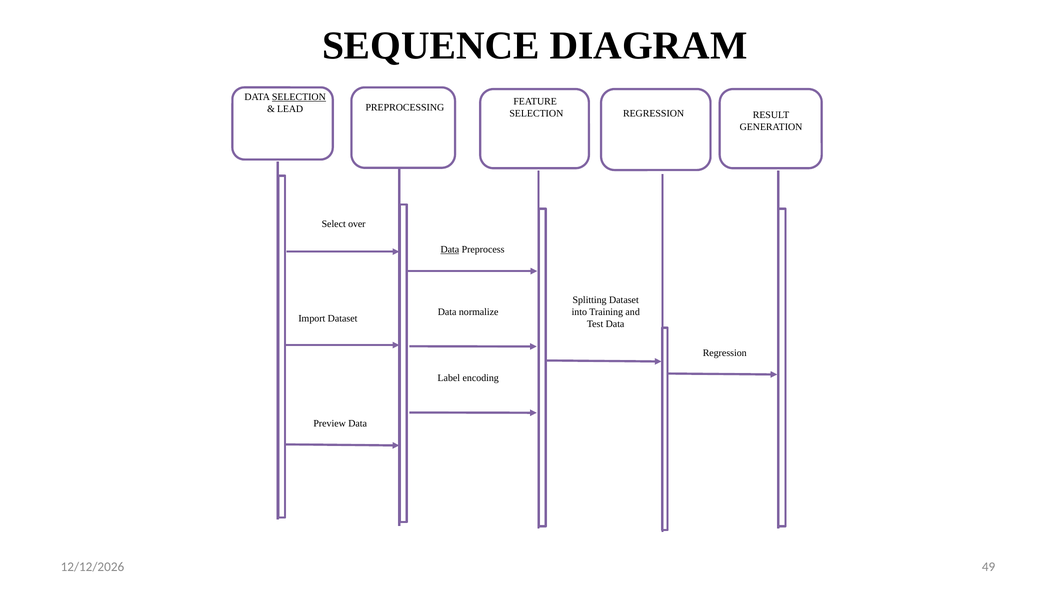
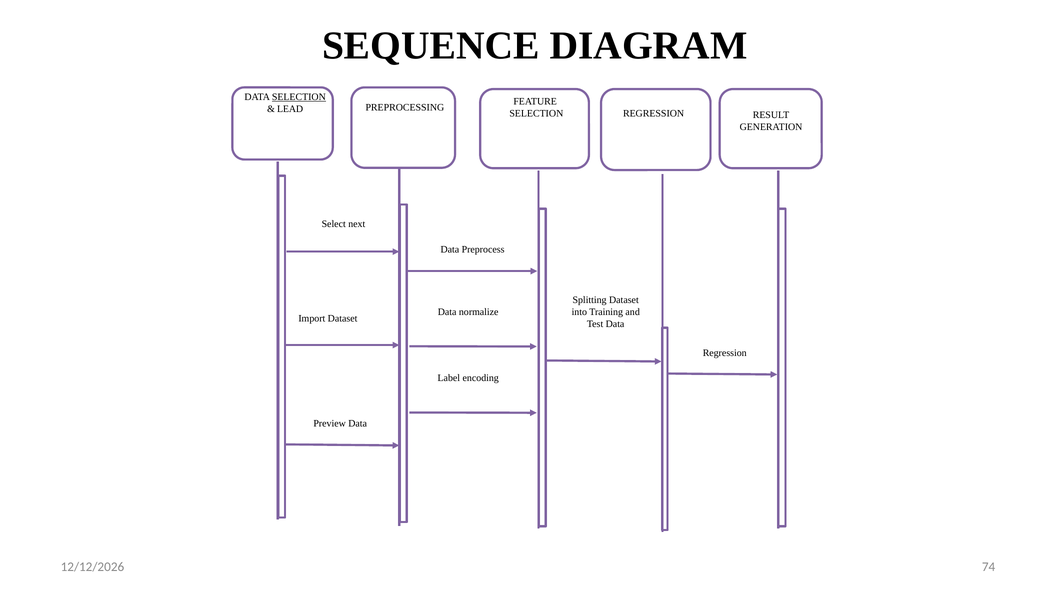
over: over -> next (357, 224)
Data underline: present -> none (450, 250)
49: 49 -> 74 (989, 567)
